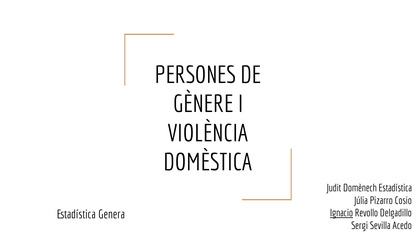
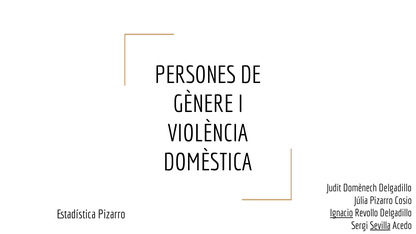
Domènech Estadística: Estadística -> Delgadillo (395, 188)
Estadística Genera: Genera -> Pizarro (112, 214)
Sevilla underline: none -> present (380, 226)
